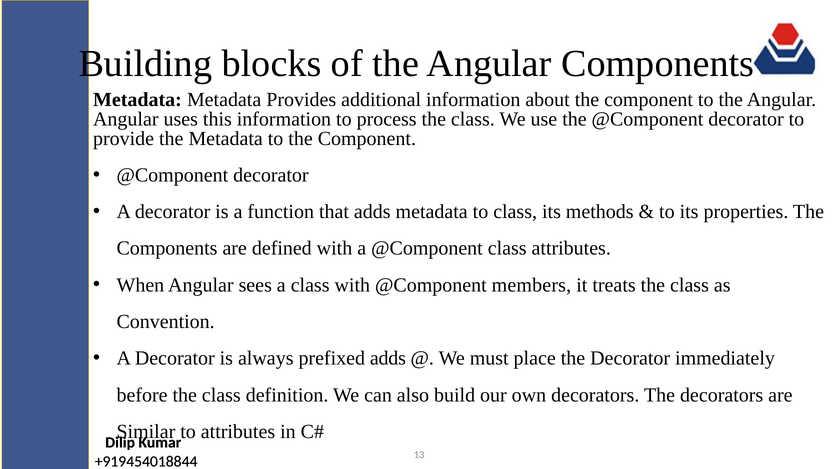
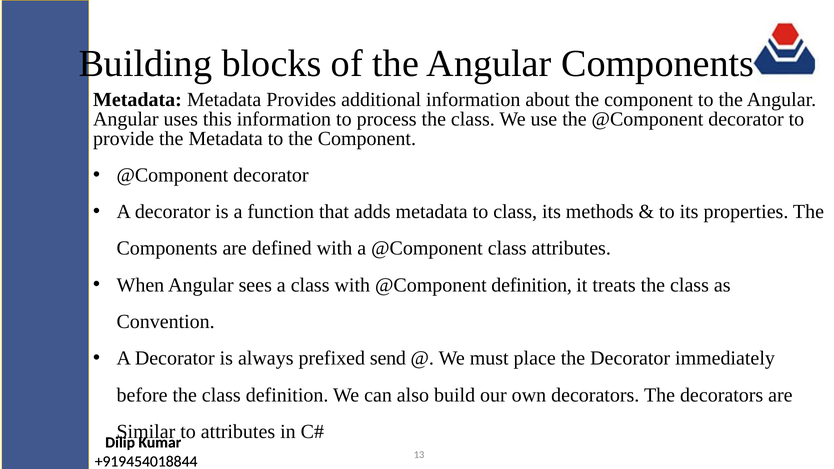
@Component members: members -> definition (532, 285)
prefixed adds: adds -> send (388, 358)
